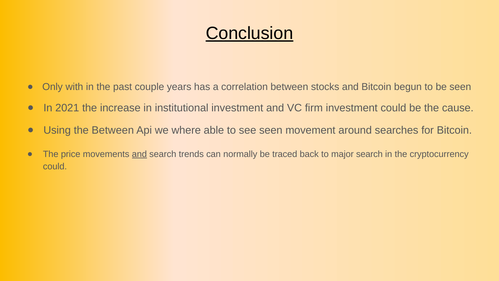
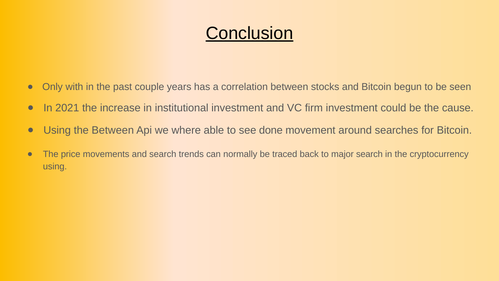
see seen: seen -> done (271, 130)
and underline: present -> none (139, 154)
could: could -> using (55, 166)
